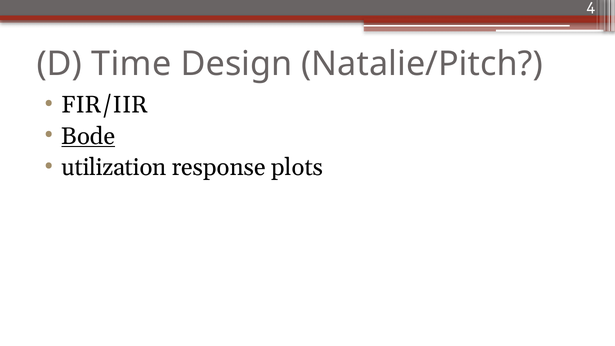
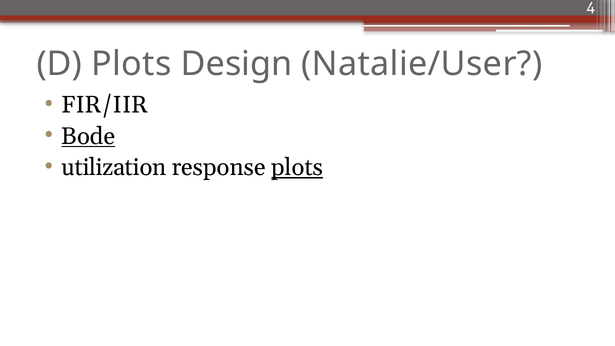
D Time: Time -> Plots (131, 64)
Natalie/Pitch: Natalie/Pitch -> Natalie/User (422, 64)
plots underline: none -> present (297, 167)
